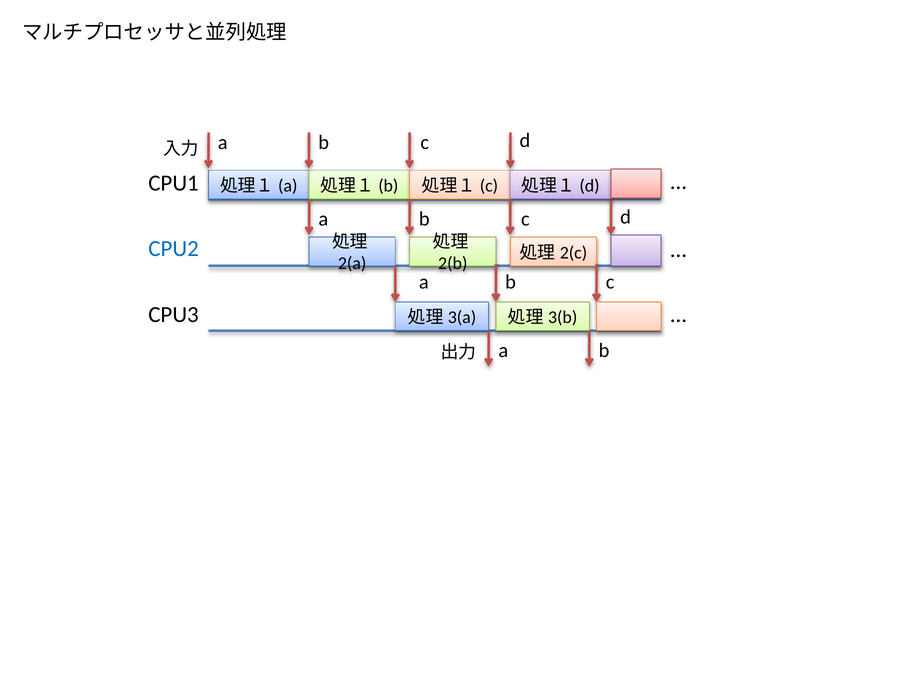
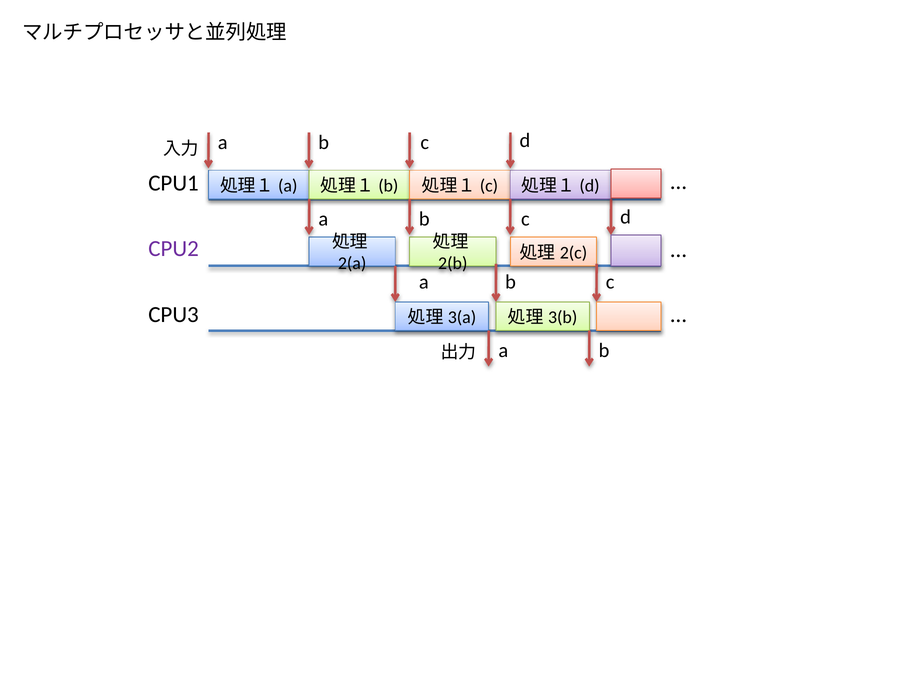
CPU2 colour: blue -> purple (174, 249)
